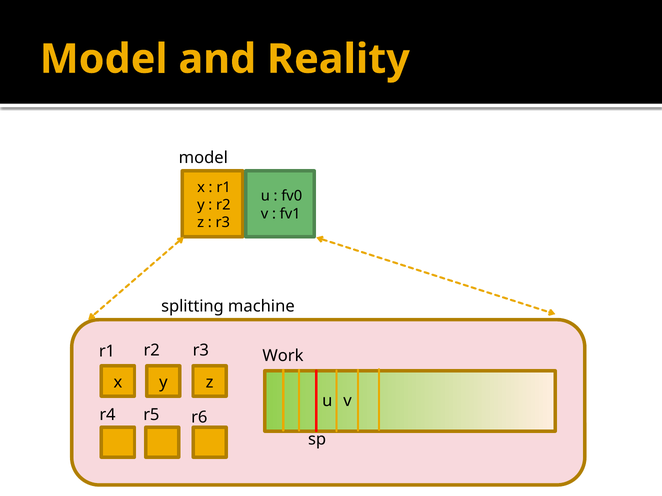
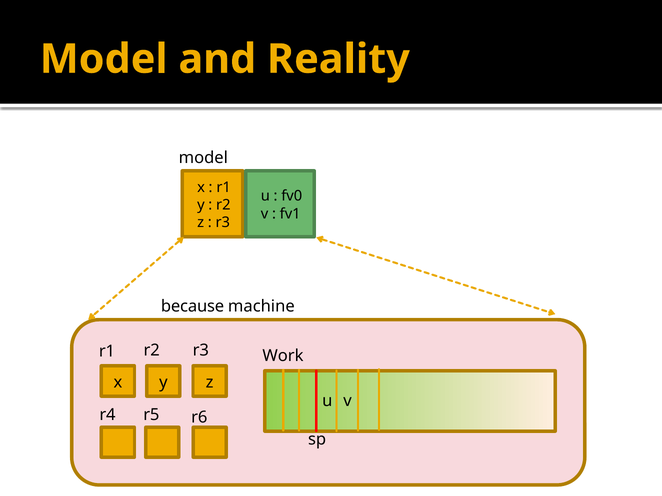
splitting: splitting -> because (193, 307)
